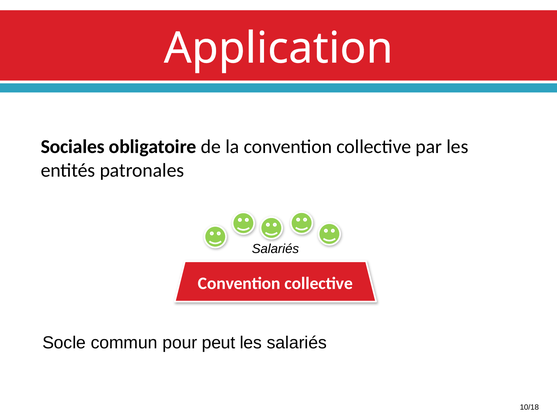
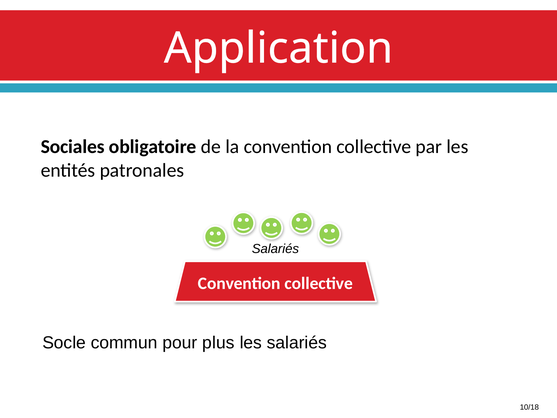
peut: peut -> plus (218, 342)
